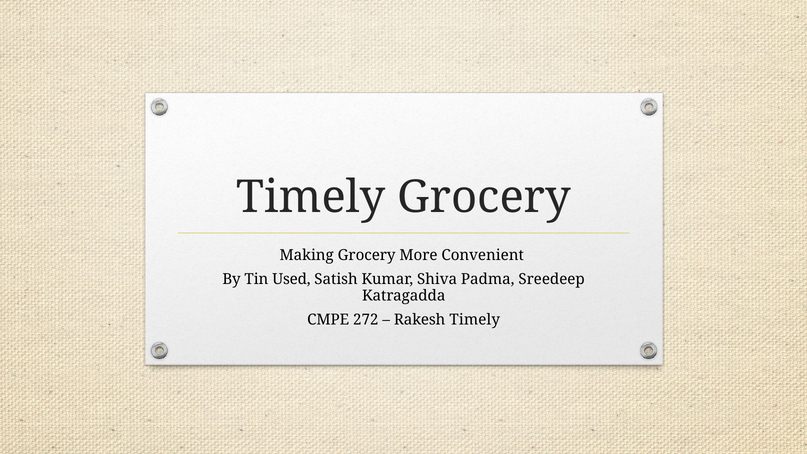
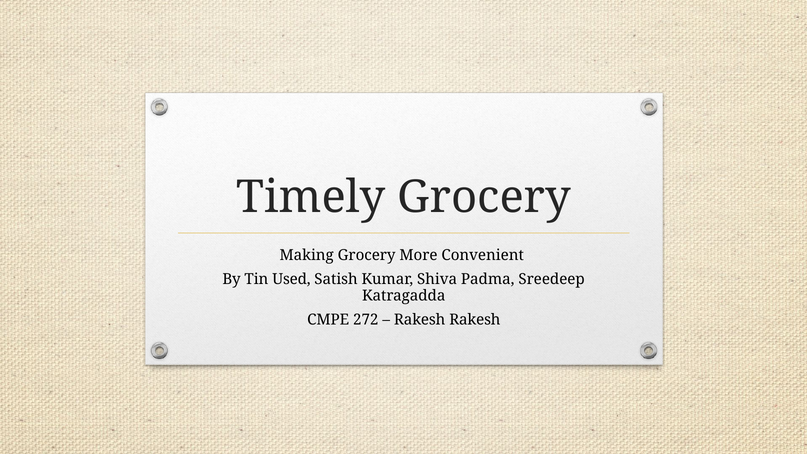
Rakesh Timely: Timely -> Rakesh (475, 320)
